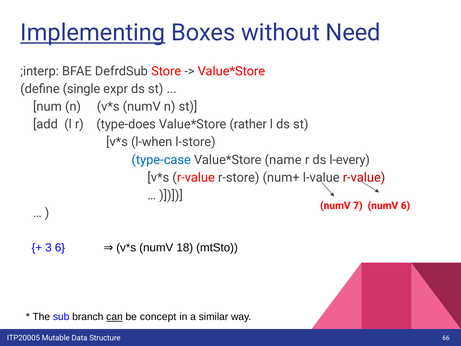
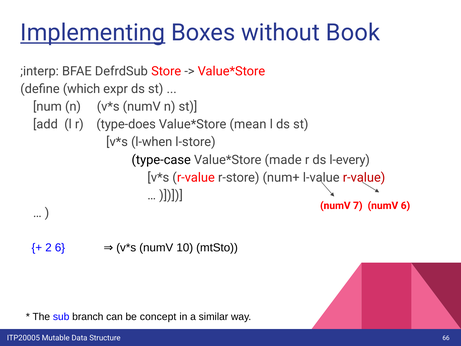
Need: Need -> Book (353, 33)
single: single -> which (81, 89)
rather: rather -> mean (248, 124)
type-case colour: blue -> black (161, 160)
name: name -> made (283, 160)
3: 3 -> 2 (48, 247)
18: 18 -> 10 (185, 247)
can underline: present -> none (114, 317)
